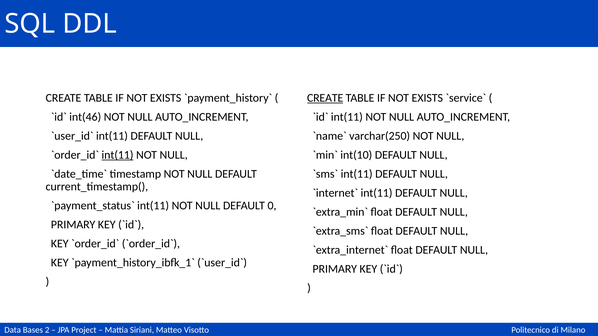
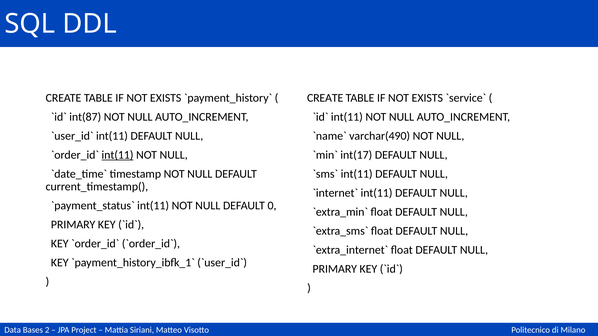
CREATE underline: present -> none (325, 98)
int(46: int(46 -> int(87 (85, 117)
varchar(250: varchar(250 -> varchar(490 (380, 136)
int(10: int(10 -> int(17 (356, 155)
